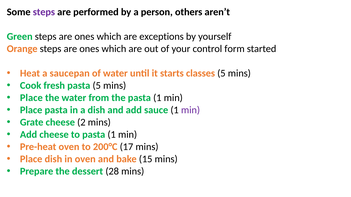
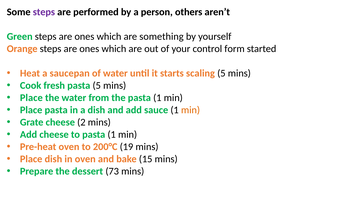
exceptions: exceptions -> something (161, 37)
classes: classes -> scaling (200, 73)
min colour: purple -> orange (191, 110)
17: 17 -> 19 (126, 147)
28: 28 -> 73 (112, 172)
